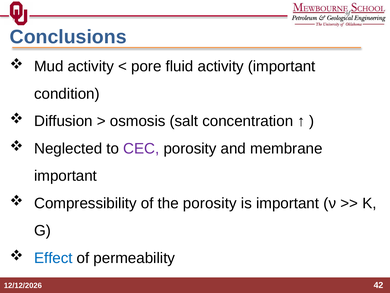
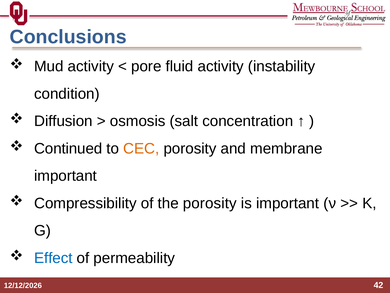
activity important: important -> instability (282, 66)
Neglected: Neglected -> Continued (68, 148)
CEC colour: purple -> orange (141, 148)
